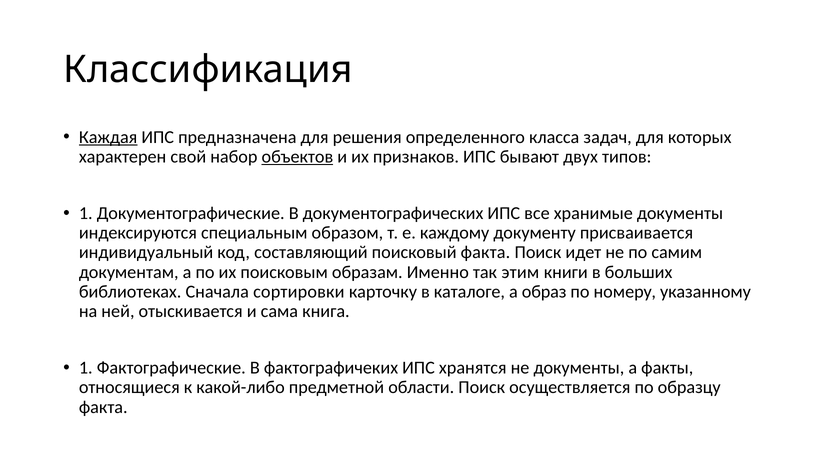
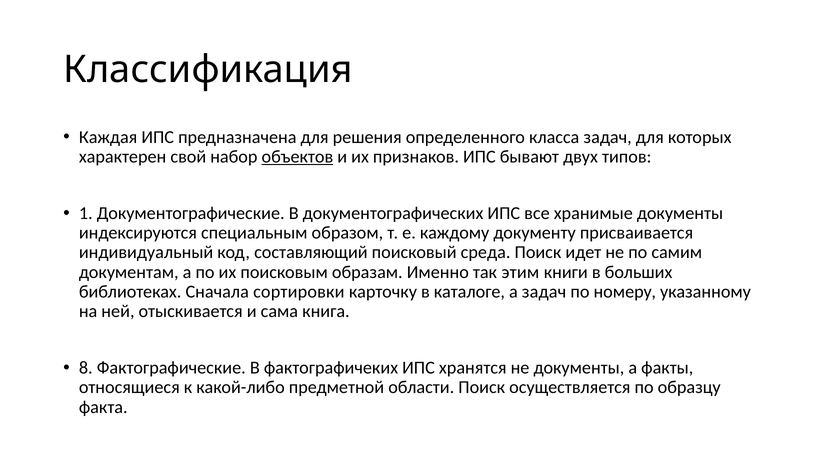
Каждая underline: present -> none (108, 137)
поисковый факта: факта -> среда (486, 253)
а образ: образ -> задач (544, 292)
1: 1 -> 8 (86, 368)
